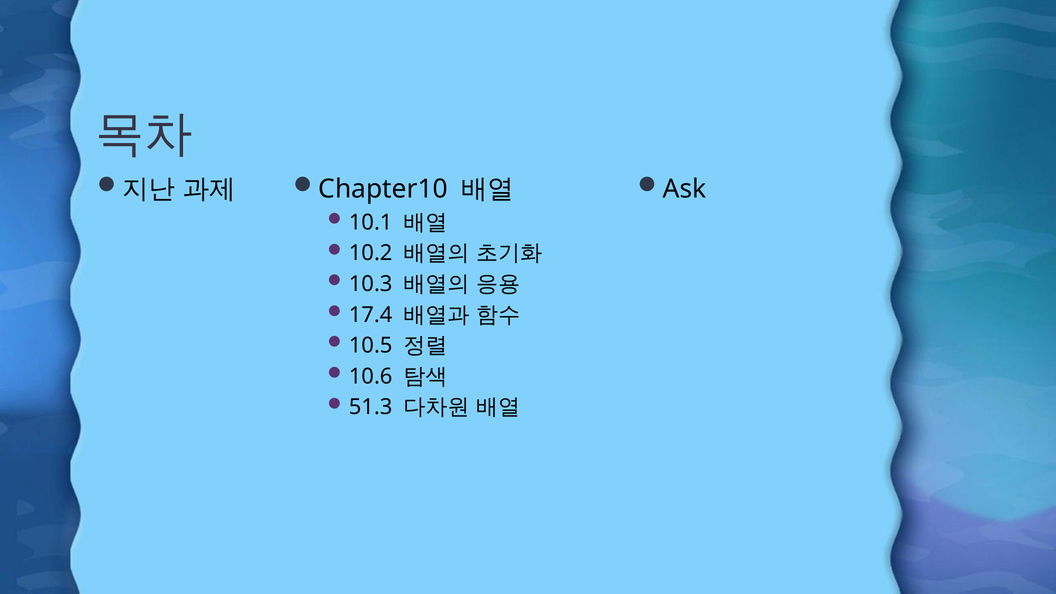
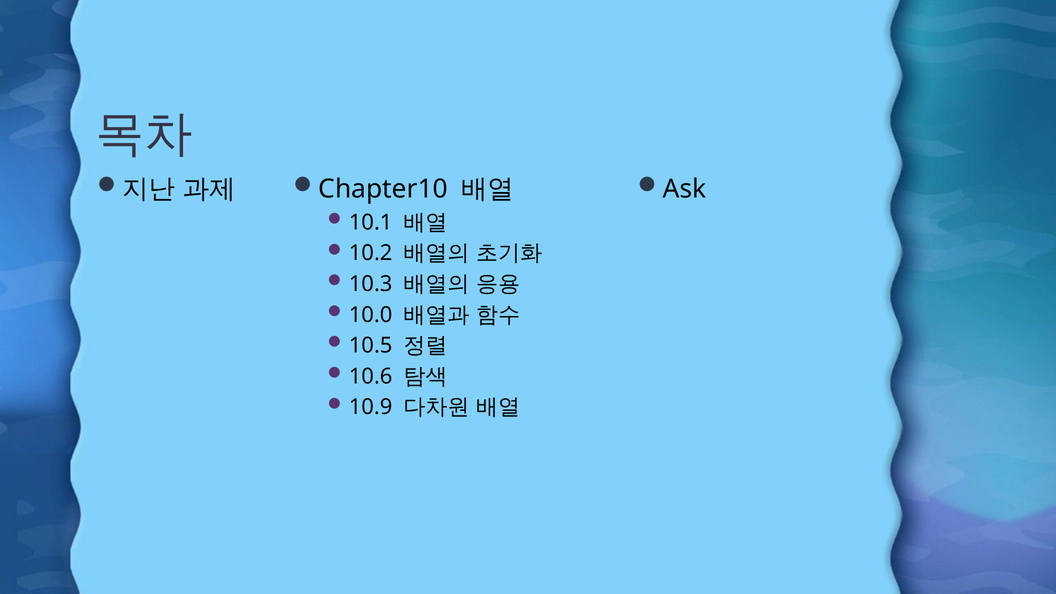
17.4: 17.4 -> 10.0 (371, 315)
51.3: 51.3 -> 10.9 (371, 407)
